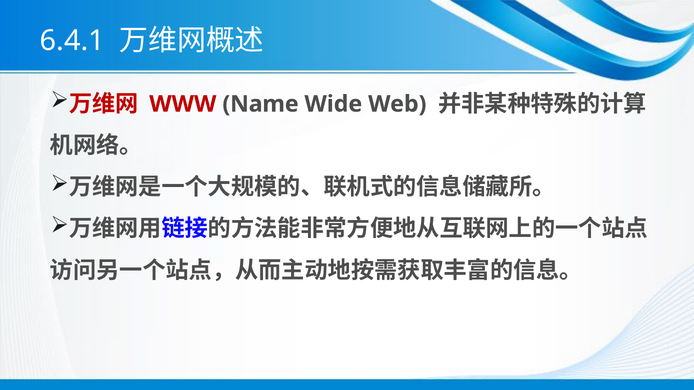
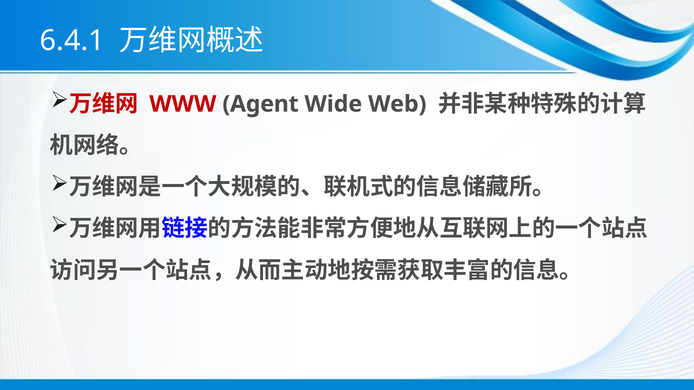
Name: Name -> Agent (261, 104)
